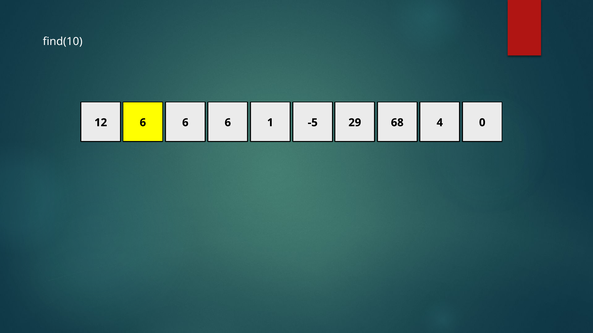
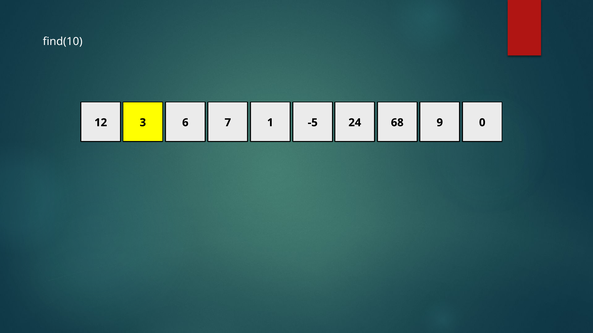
12 6: 6 -> 3 (143, 123)
6: 6 -> 7 (228, 123)
29: 29 -> 24 (355, 123)
4: 4 -> 9 (440, 123)
